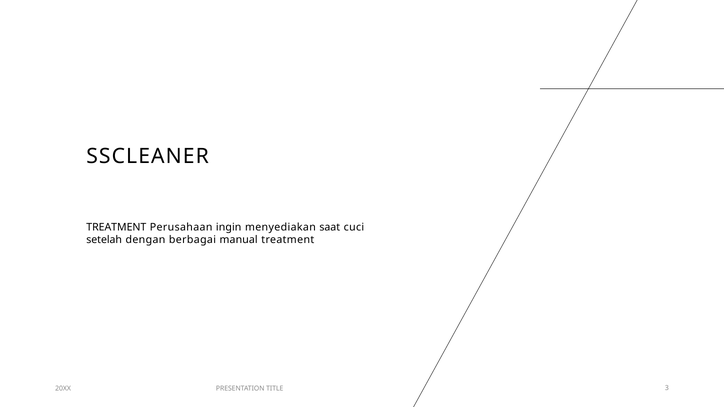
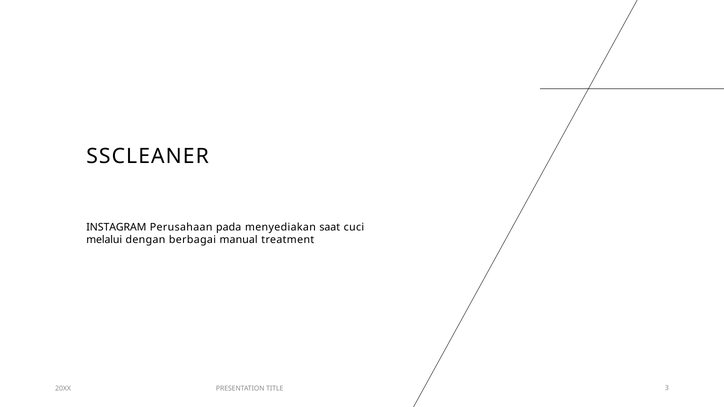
TREATMENT: TREATMENT -> INSTAGRAM (116, 227)
ingin: ingin -> pada (229, 227)
setelah: setelah -> melalui (104, 240)
